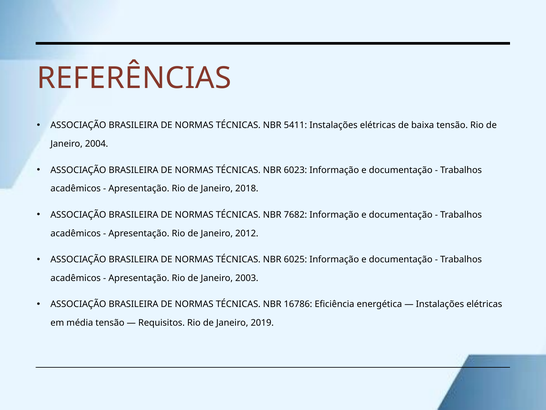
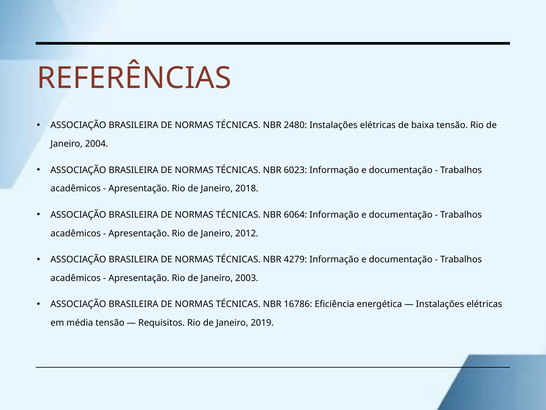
5411: 5411 -> 2480 (295, 125)
7682: 7682 -> 6064 (295, 214)
6025: 6025 -> 4279 (295, 259)
